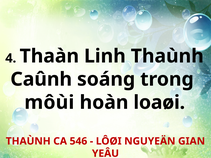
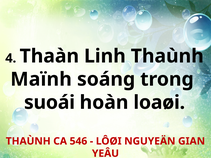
Caûnh: Caûnh -> Maïnh (41, 79)
môùi: môùi -> suoái (50, 103)
